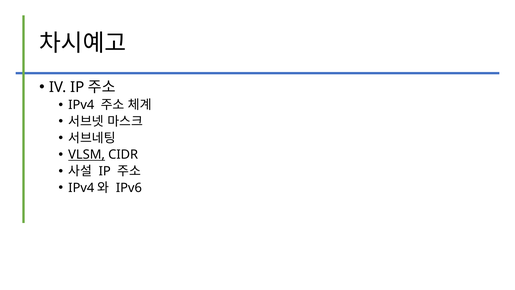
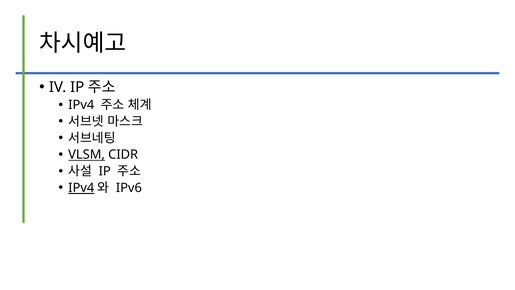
IPv4 underline: none -> present (81, 188)
